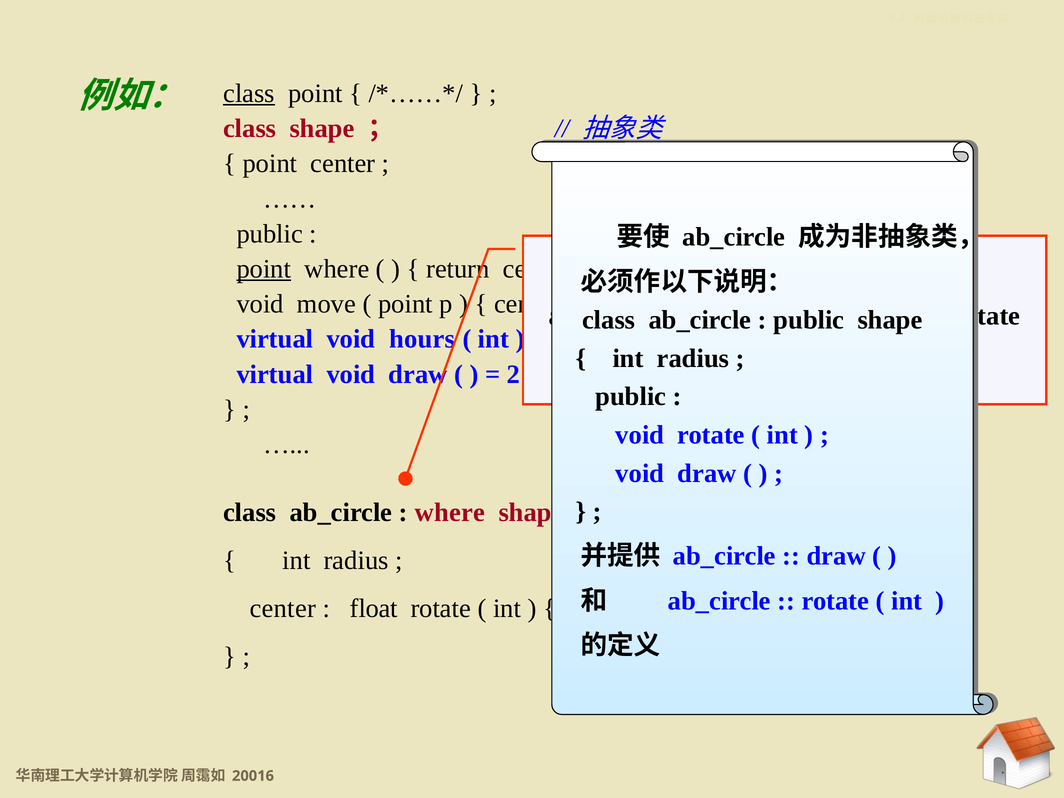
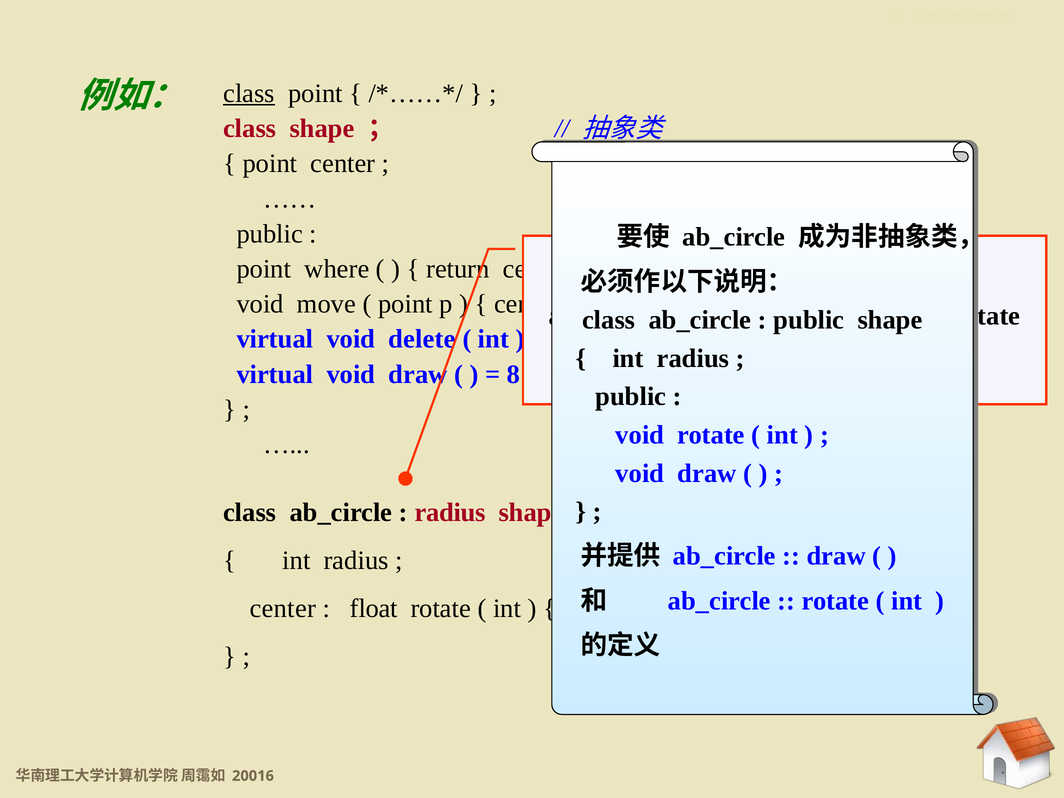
point underline: present -> none (264, 269)
hours: hours -> delete (422, 339)
2: 2 -> 8 (514, 374)
where: where -> radius (450, 513)
